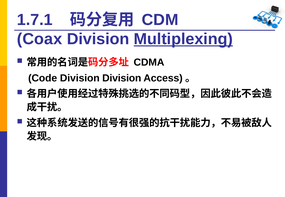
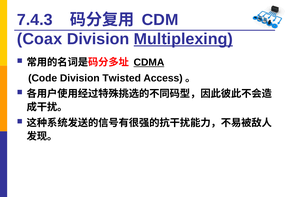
1.7.1: 1.7.1 -> 7.4.3 (35, 20)
CDMA underline: none -> present (149, 62)
Division Division: Division -> Twisted (122, 78)
